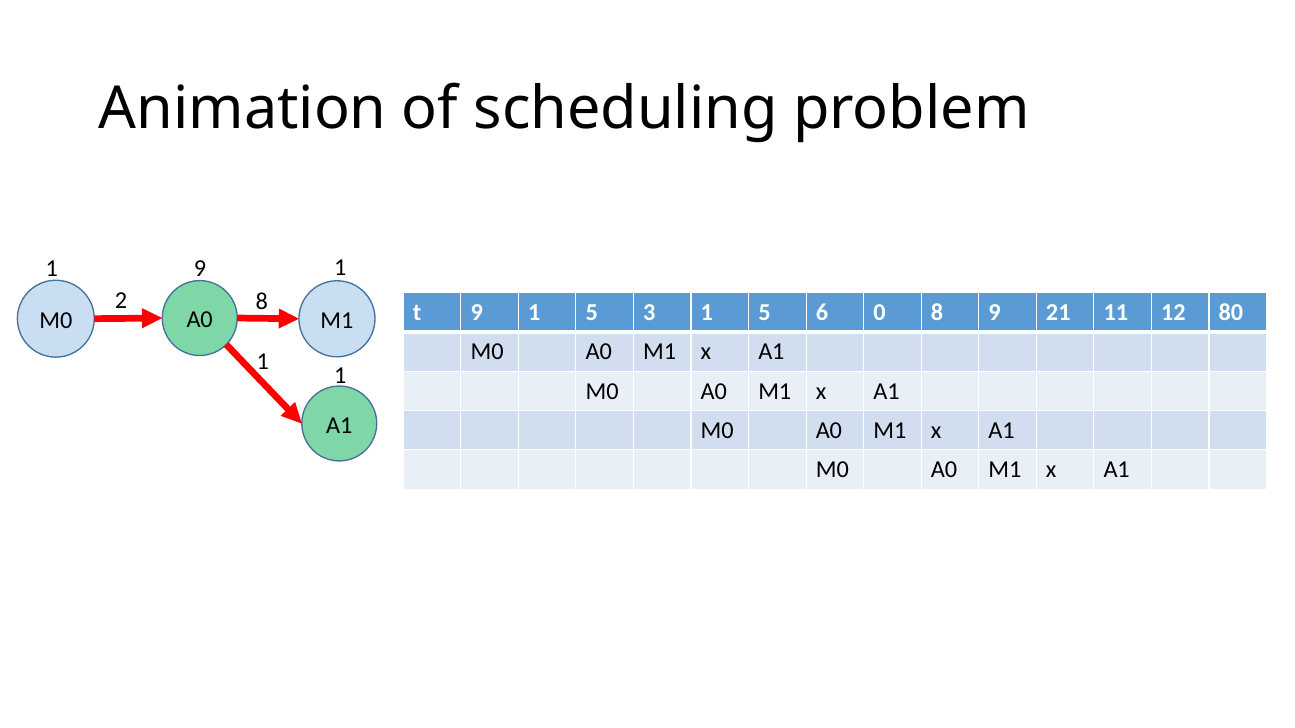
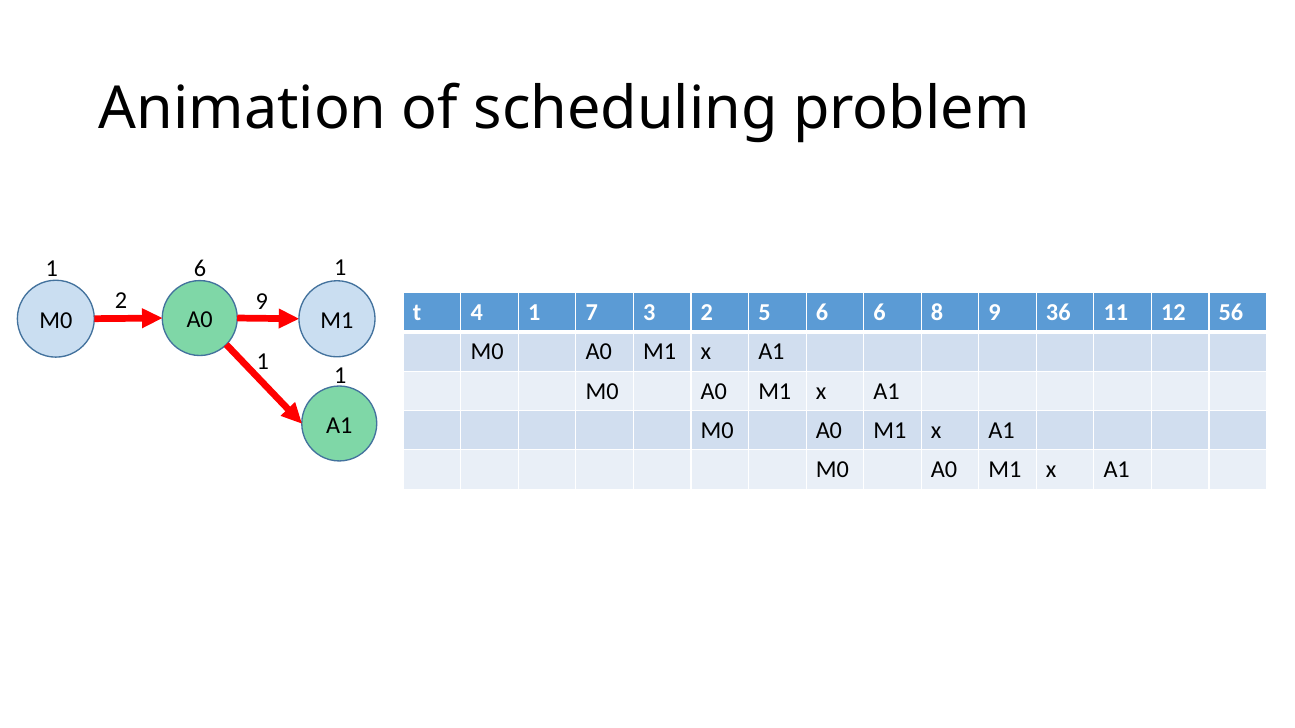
1 9: 9 -> 6 (200, 269)
2 8: 8 -> 9 (262, 302)
t 9: 9 -> 4 (477, 313)
5: 5 -> 7 (592, 313)
3 1: 1 -> 2 (707, 313)
6 0: 0 -> 6 (879, 313)
21: 21 -> 36 (1058, 313)
80: 80 -> 56 (1231, 313)
